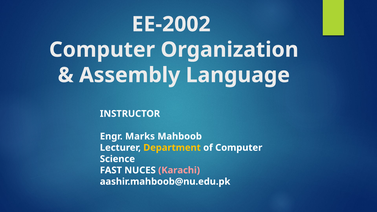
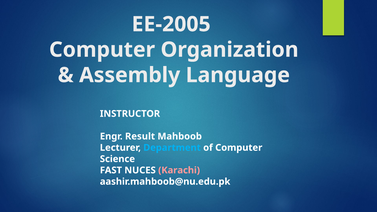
EE-2002: EE-2002 -> EE-2005 (171, 24)
Marks: Marks -> Result (140, 136)
Department colour: yellow -> light blue (172, 148)
